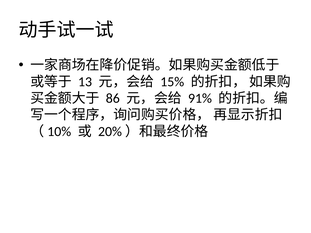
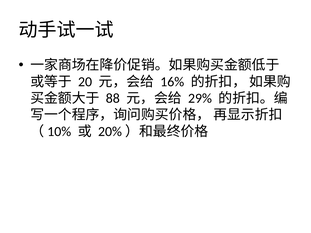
13: 13 -> 20 (85, 82)
15%: 15% -> 16% (172, 82)
86: 86 -> 88 (113, 98)
91%: 91% -> 29% (200, 98)
